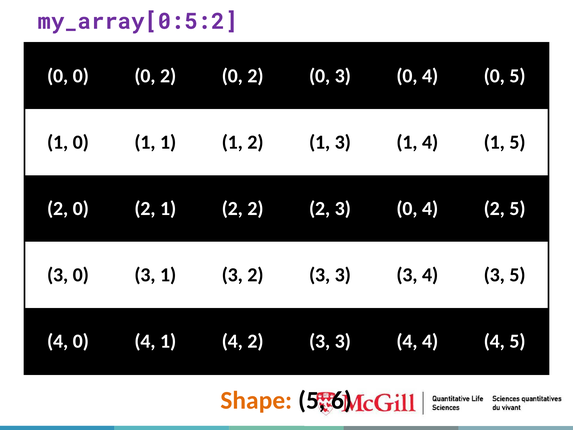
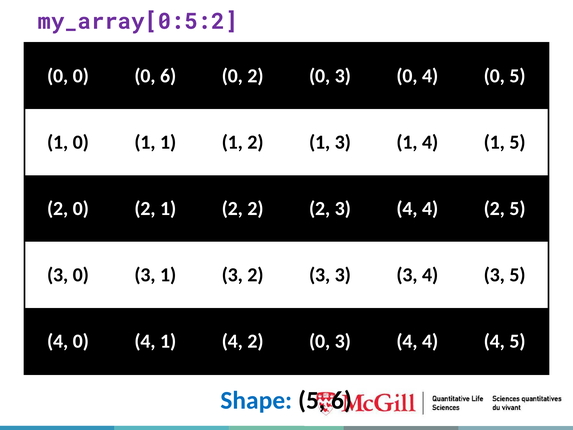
0 0 2: 2 -> 6 (168, 76)
2 3 0: 0 -> 4 (407, 208)
4 2 3: 3 -> 0 (320, 341)
Shape colour: orange -> blue (256, 400)
